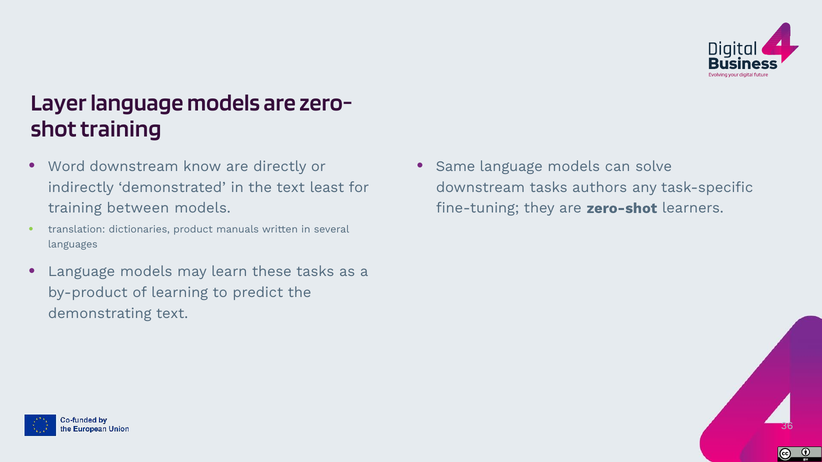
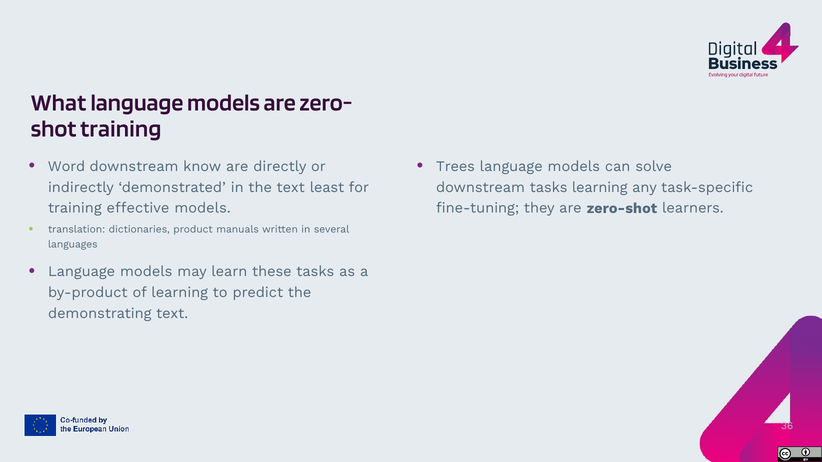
Layer: Layer -> What (59, 103)
Same: Same -> Trees (455, 166)
tasks authors: authors -> learning (600, 187)
between: between -> effective (138, 208)
